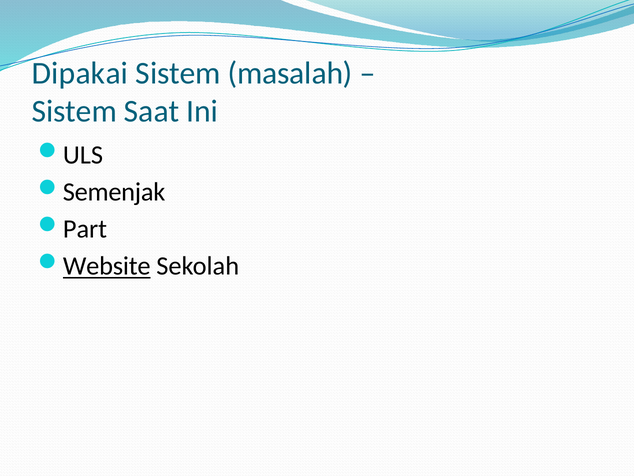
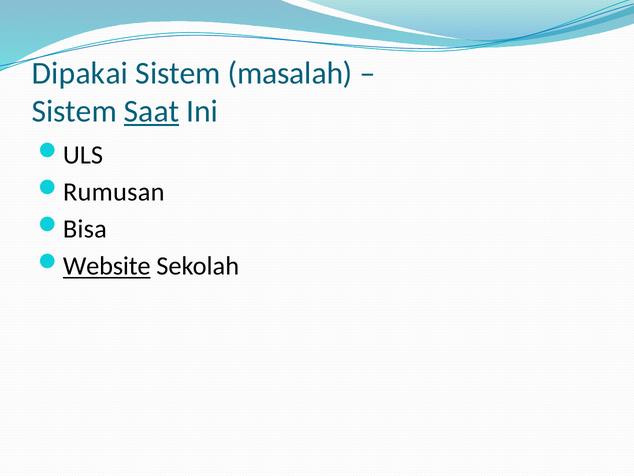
Saat underline: none -> present (152, 111)
Semenjak: Semenjak -> Rumusan (114, 192)
Part: Part -> Bisa (85, 229)
